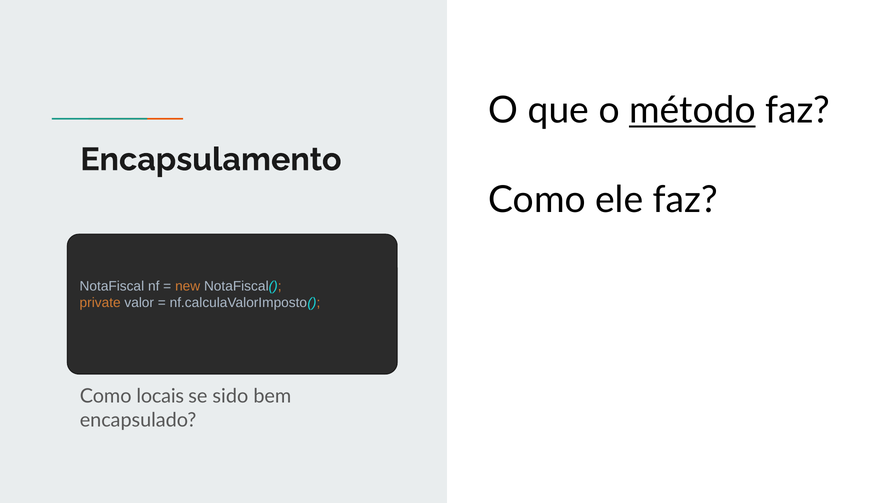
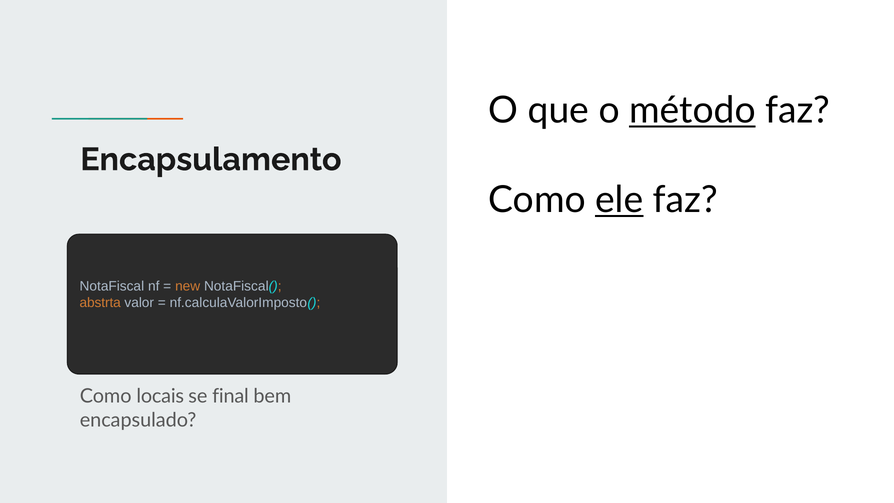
ele underline: none -> present (619, 200)
private: private -> abstrta (100, 303)
sido: sido -> final (231, 396)
